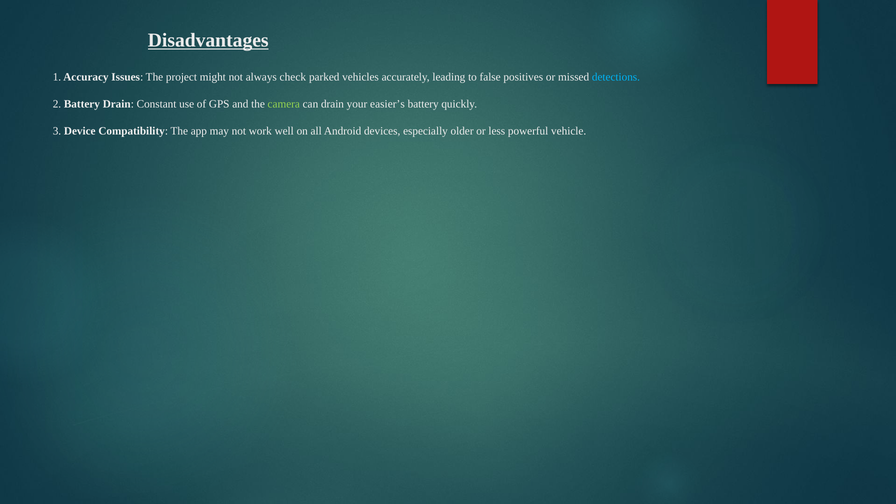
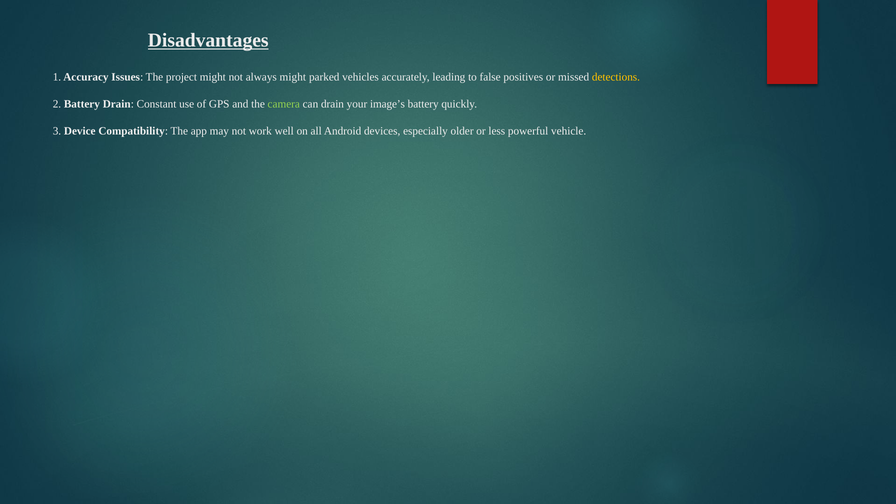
always check: check -> might (293, 77)
detections colour: light blue -> yellow (616, 77)
easier’s: easier’s -> image’s (388, 104)
